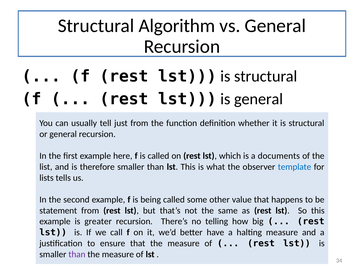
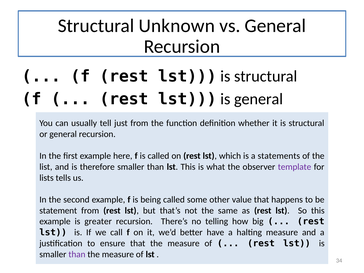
Algorithm: Algorithm -> Unknown (177, 26)
documents: documents -> statements (279, 156)
template colour: blue -> purple (295, 167)
